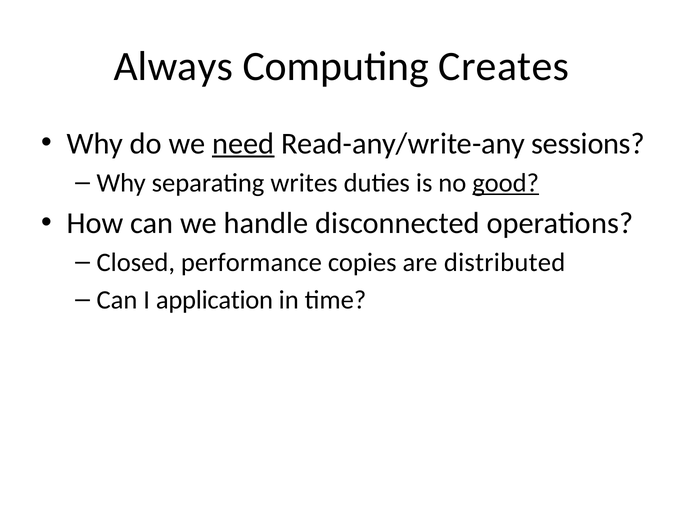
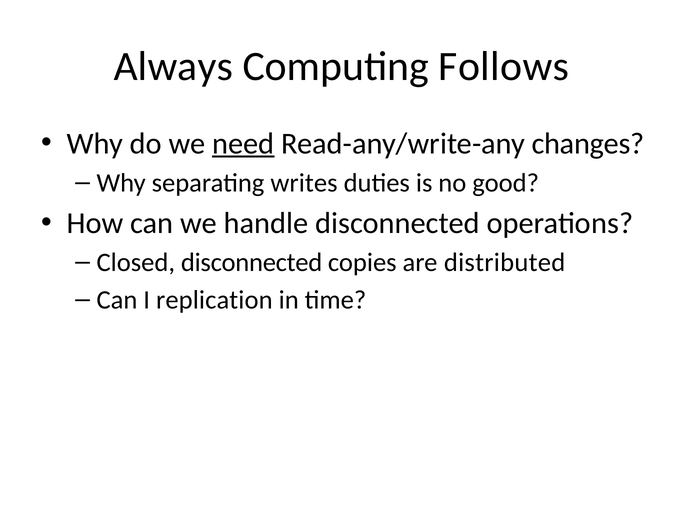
Creates: Creates -> Follows (504, 66)
sessions: sessions -> changes (588, 143)
good underline: present -> none (506, 183)
Closed performance: performance -> disconnected (252, 263)
application: application -> replication (214, 300)
